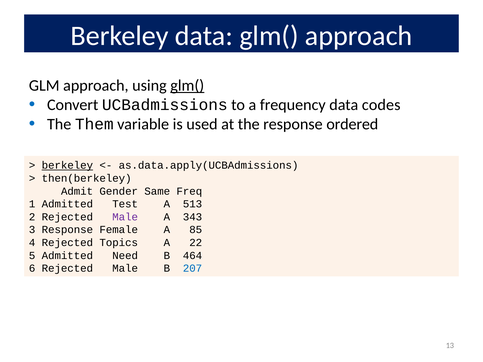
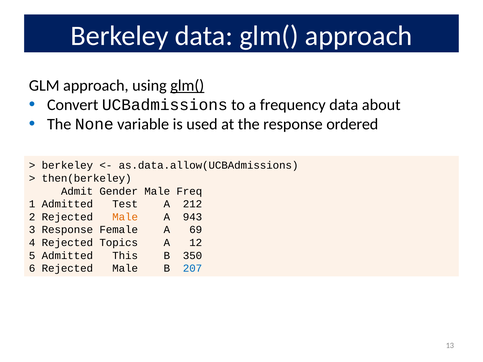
codes: codes -> about (381, 105)
Them: Them -> None (94, 124)
berkeley underline: present -> none (67, 166)
as.data.apply(UCBAdmissions: as.data.apply(UCBAdmissions -> as.data.allow(UCBAdmissions (209, 166)
Gender Same: Same -> Male (157, 191)
513: 513 -> 212 (193, 204)
Male colour: purple -> orange (125, 217)
343: 343 -> 943 (193, 217)
85: 85 -> 69 (196, 230)
22: 22 -> 12 (196, 243)
Need: Need -> This (125, 256)
464: 464 -> 350 (193, 256)
